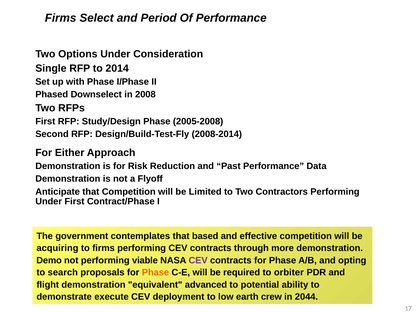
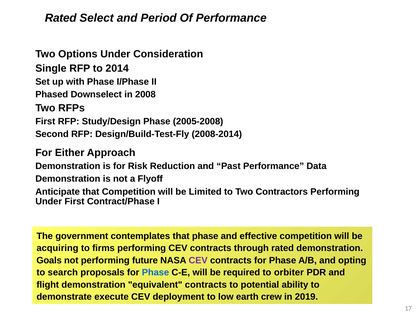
Firms: Firms -> Rated (61, 18)
that based: based -> phase (205, 236)
through more: more -> rated (283, 248)
Demo: Demo -> Goals (49, 260)
viable: viable -> future (145, 260)
Phase colour: orange -> blue (155, 273)
equivalent advanced: advanced -> contracts (206, 285)
2044: 2044 -> 2019 (306, 297)
